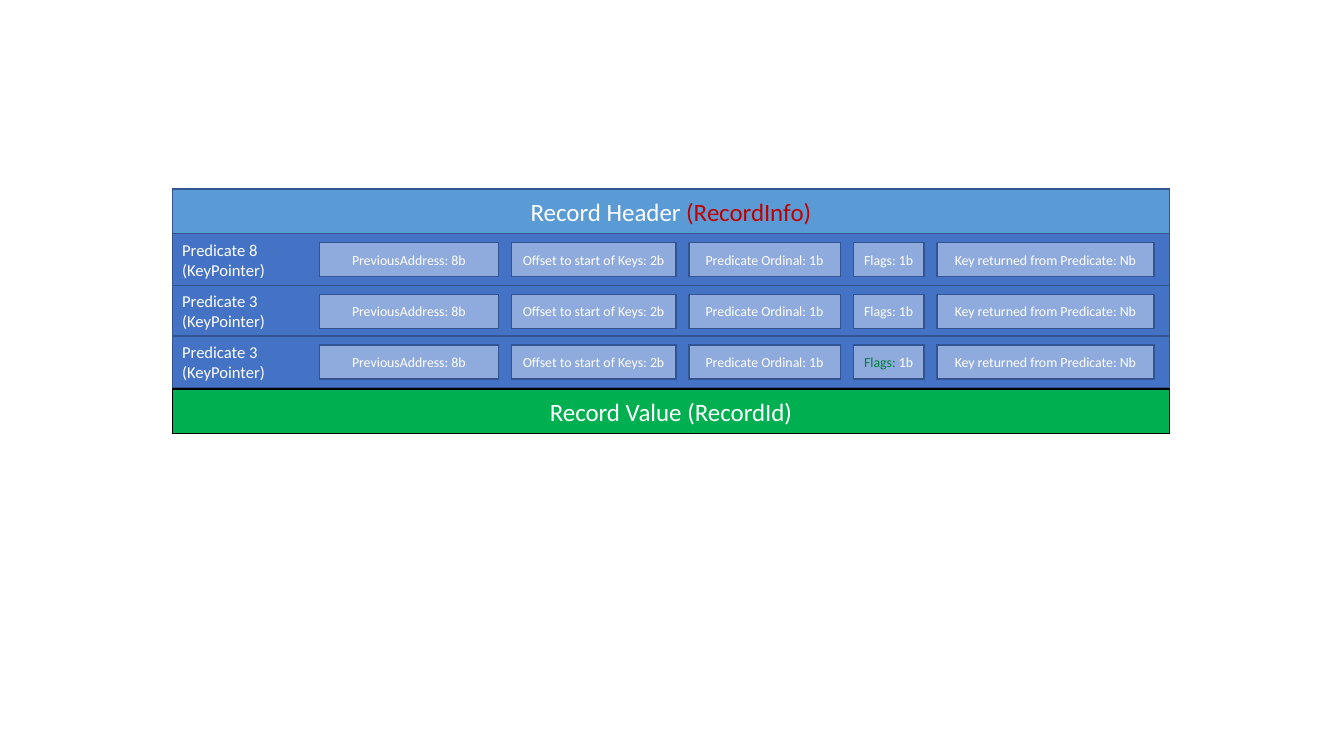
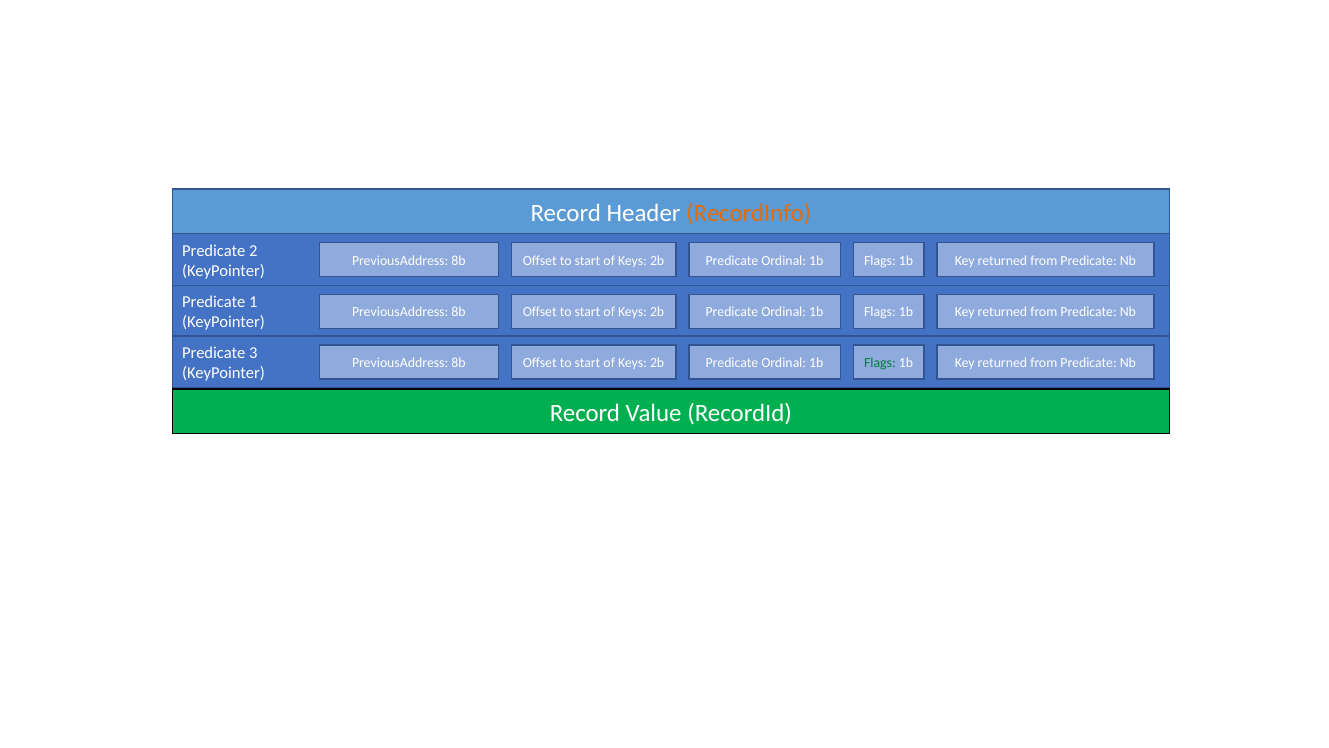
RecordInfo colour: red -> orange (749, 213)
8: 8 -> 2 (253, 250)
3: 3 -> 1 (253, 302)
